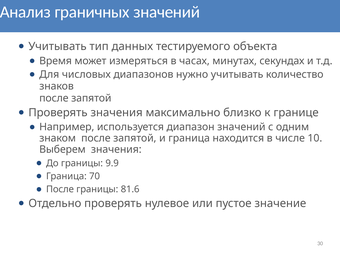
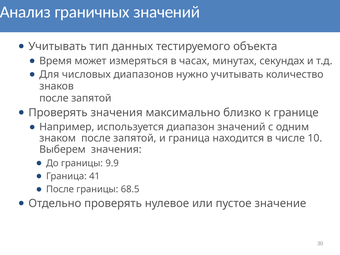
70: 70 -> 41 (95, 176)
81.6: 81.6 -> 68.5 (130, 189)
